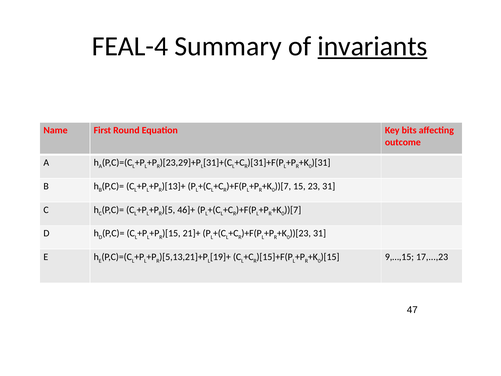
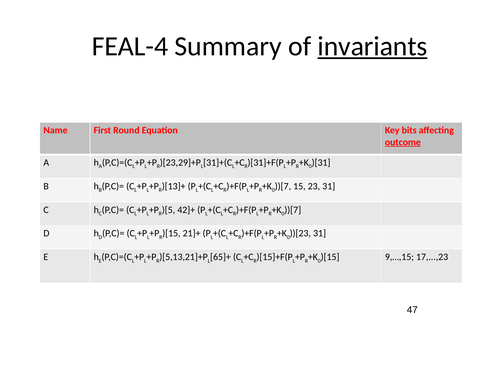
outcome underline: none -> present (403, 142)
46]+: 46]+ -> 42]+ (186, 210)
19]+: 19]+ -> 65]+ (220, 257)
